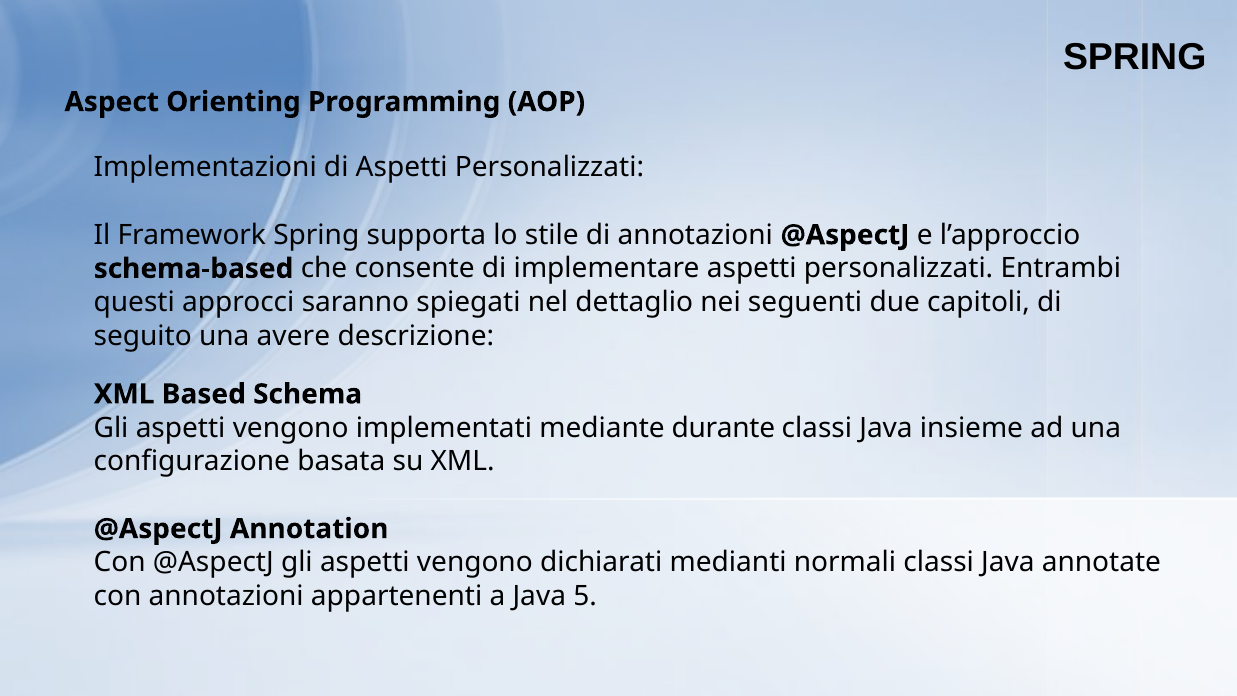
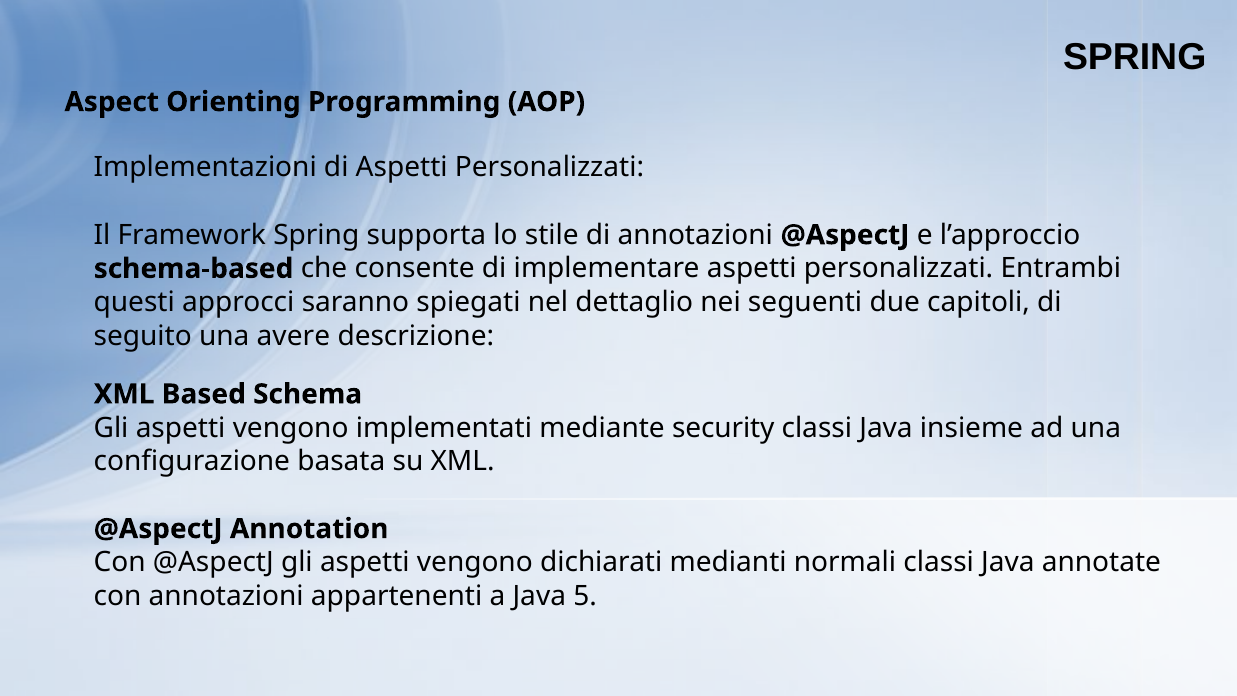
durante: durante -> security (723, 428)
